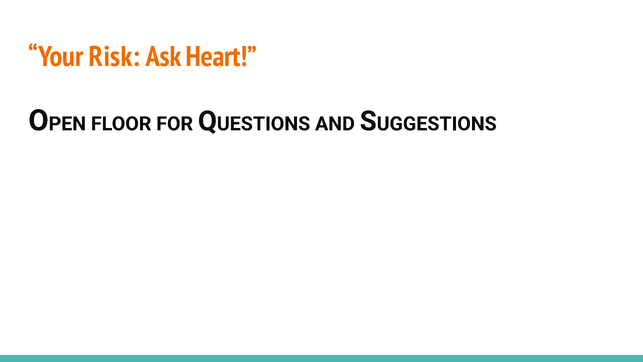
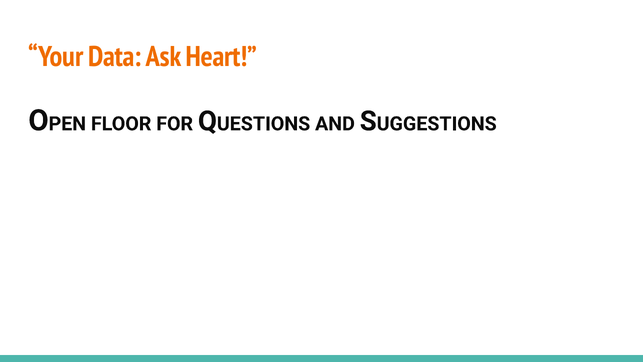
Risk: Risk -> Data (115, 57)
